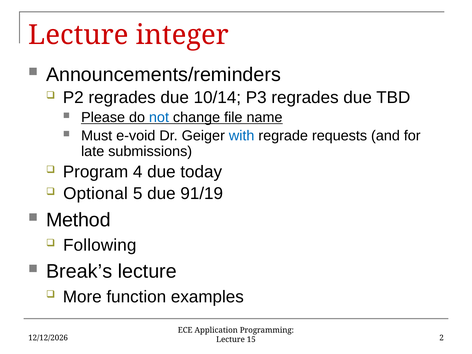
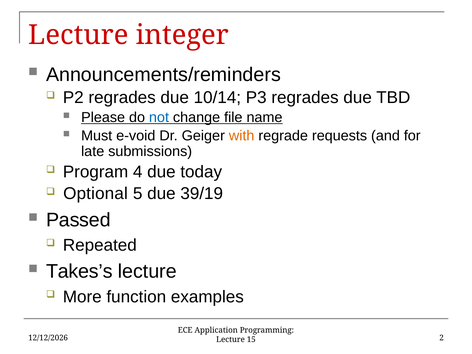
with colour: blue -> orange (242, 136)
91/19: 91/19 -> 39/19 (202, 194)
Method: Method -> Passed (78, 220)
Following: Following -> Repeated (100, 245)
Break’s: Break’s -> Takes’s (79, 271)
